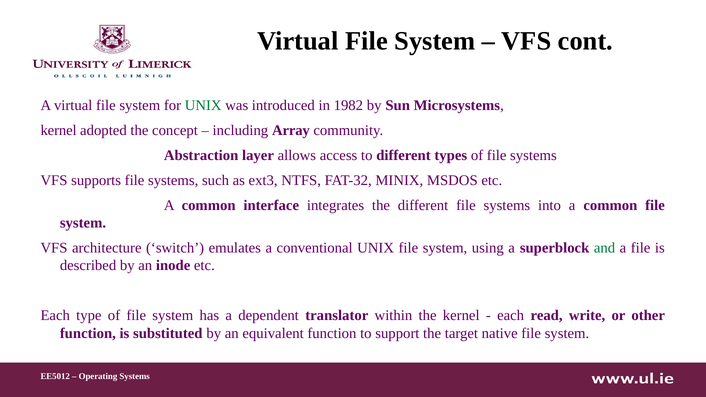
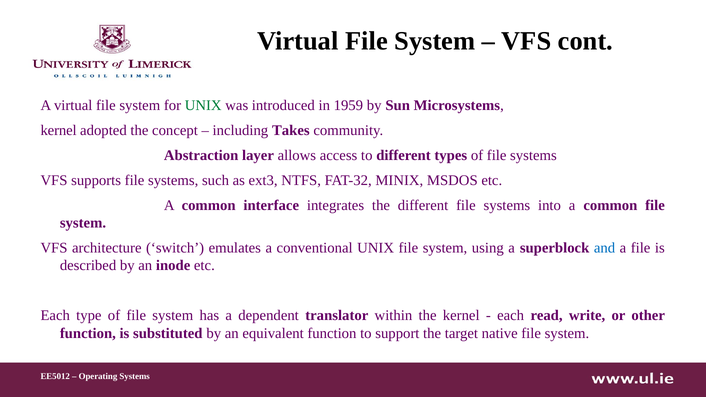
1982: 1982 -> 1959 (348, 105)
Array: Array -> Takes (291, 130)
and colour: green -> blue (605, 248)
